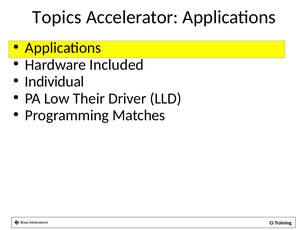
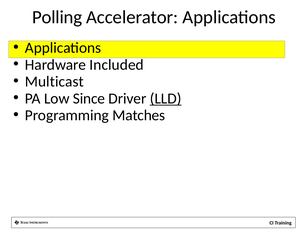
Topics: Topics -> Polling (57, 17)
Individual: Individual -> Multicast (54, 82)
Their: Their -> Since (89, 99)
LLD underline: none -> present (166, 99)
